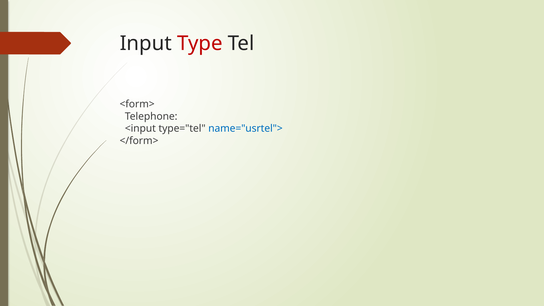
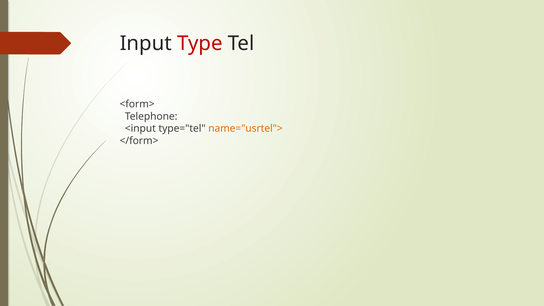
name="usrtel"> colour: blue -> orange (245, 129)
